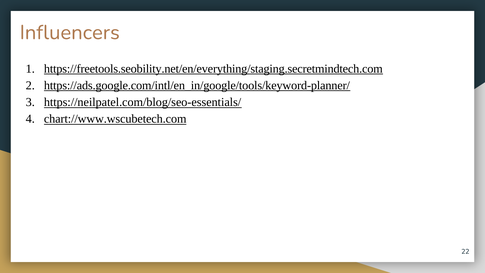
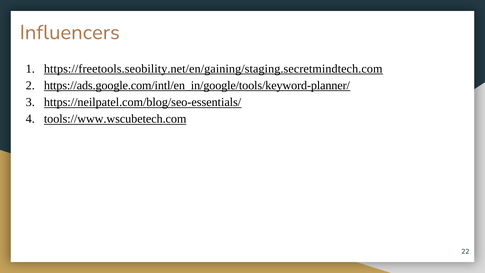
https://freetools.seobility.net/en/everything/staging.secretmindtech.com: https://freetools.seobility.net/en/everything/staging.secretmindtech.com -> https://freetools.seobility.net/en/gaining/staging.secretmindtech.com (213, 69)
chart://www.wscubetech.com: chart://www.wscubetech.com -> tools://www.wscubetech.com (115, 119)
